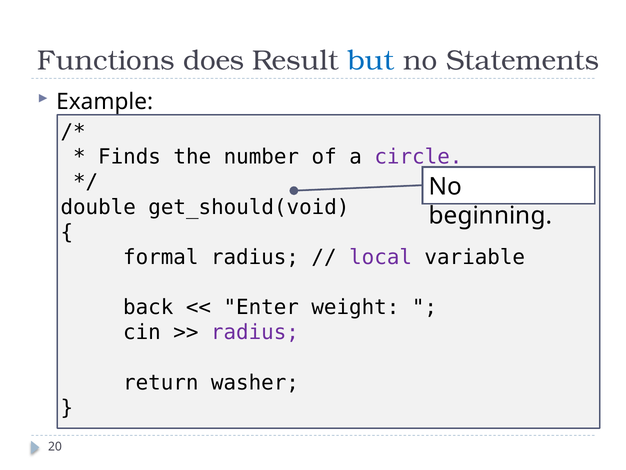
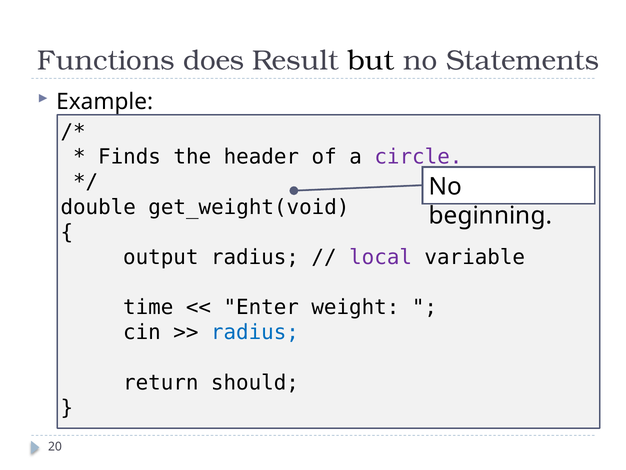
but colour: blue -> black (371, 60)
number: number -> header (261, 157)
get_should(void: get_should(void -> get_weight(void (249, 207)
formal: formal -> output (161, 257)
back: back -> time (148, 307)
radius colour: purple -> blue (255, 332)
washer: washer -> should (255, 382)
